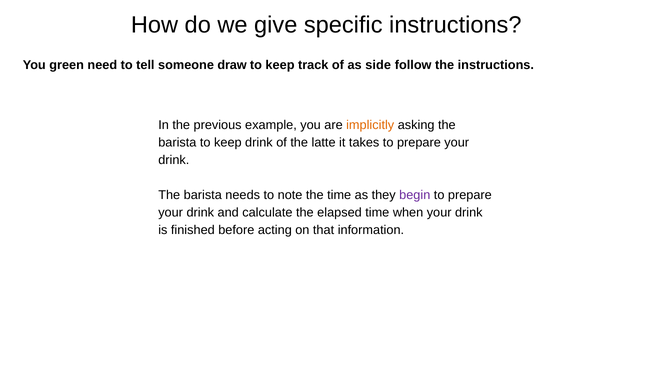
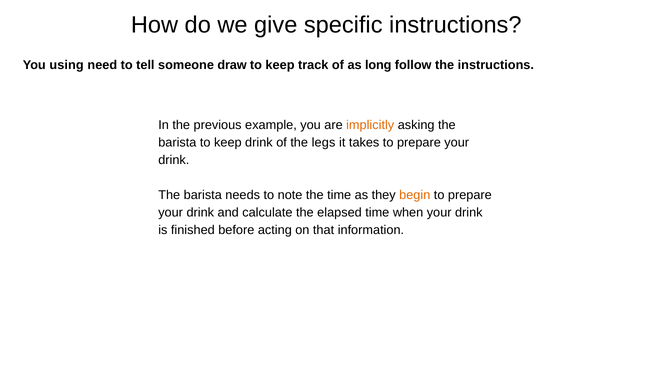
green: green -> using (67, 65)
side: side -> long (378, 65)
latte: latte -> legs (324, 143)
begin colour: purple -> orange (415, 195)
